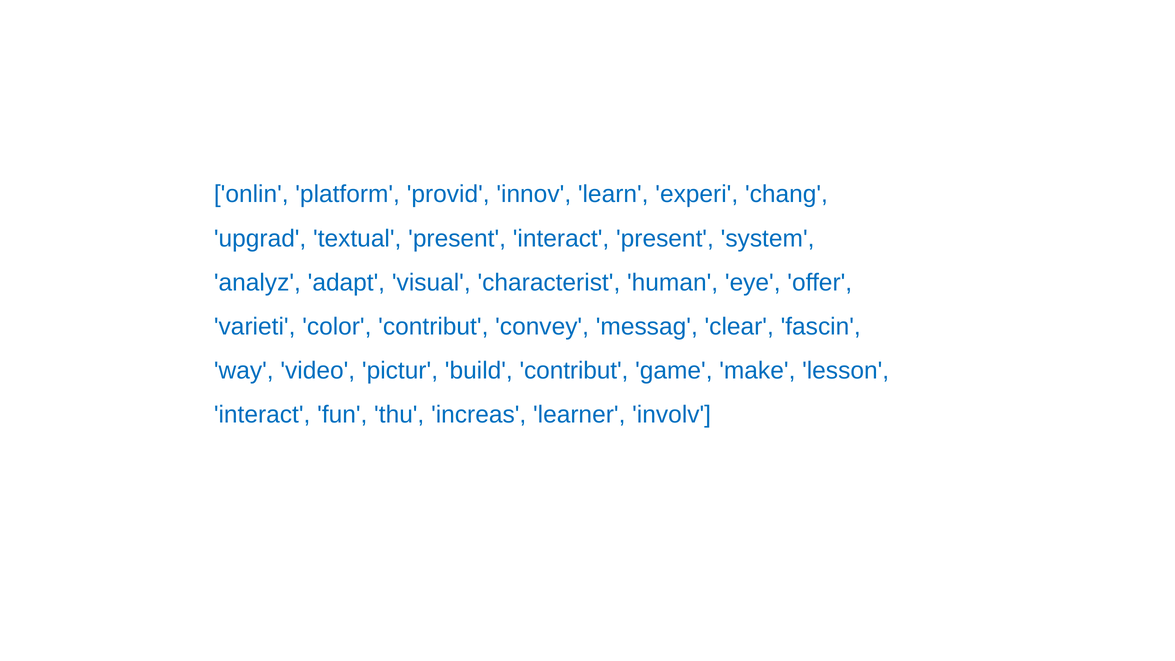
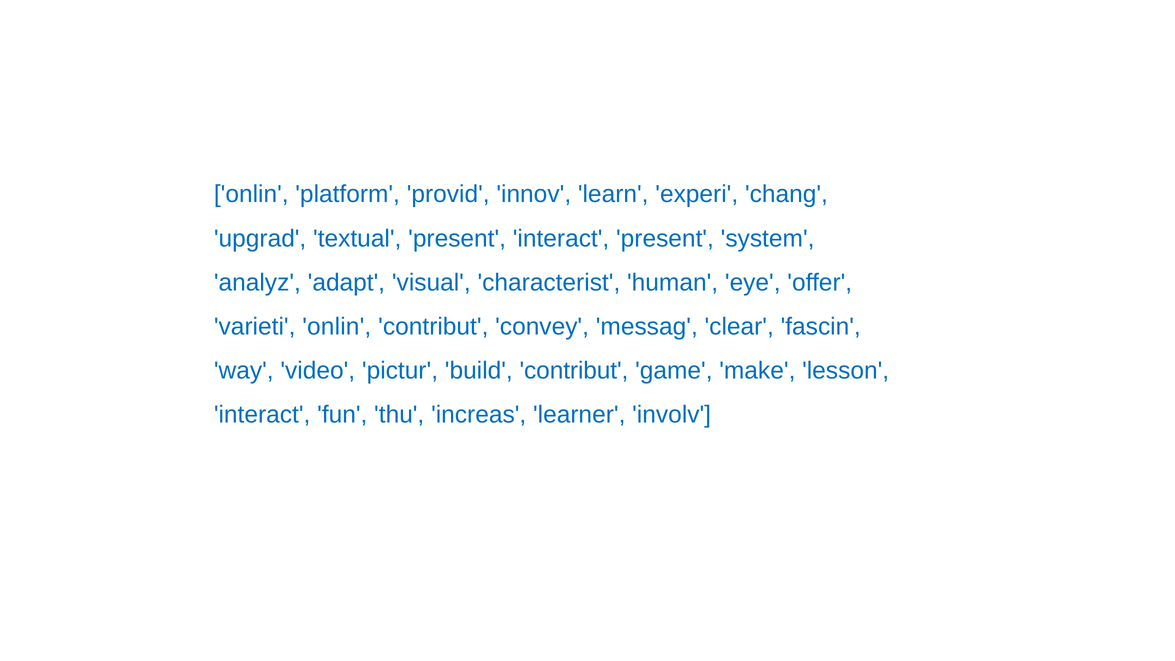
varieti color: color -> onlin (337, 327)
